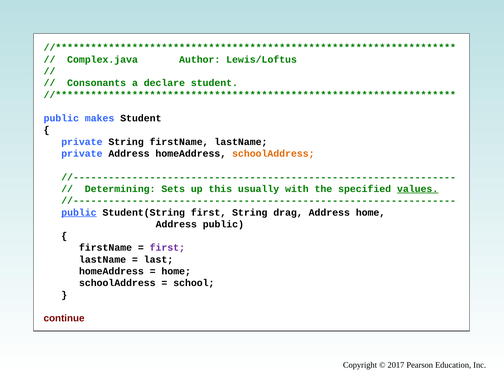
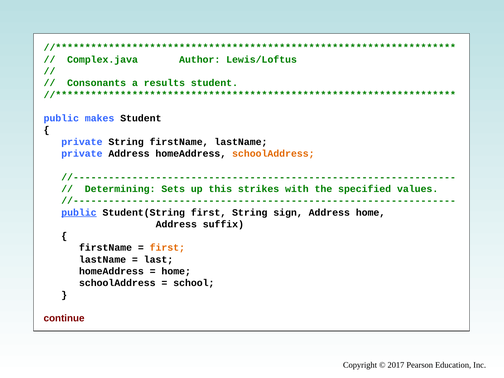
declare: declare -> results (164, 83)
usually: usually -> strikes (259, 189)
values underline: present -> none (418, 189)
drag: drag -> sign (288, 212)
Address public: public -> suffix (223, 224)
first colour: purple -> orange (167, 248)
